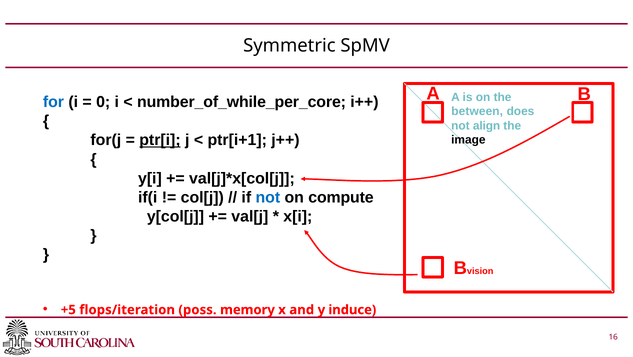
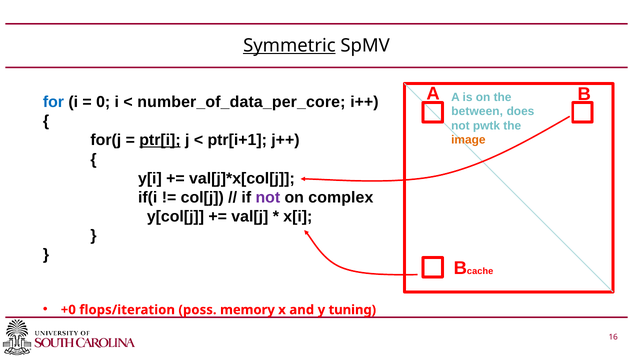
Symmetric underline: none -> present (289, 46)
number_of_while_per_core: number_of_while_per_core -> number_of_data_per_core (241, 102)
align: align -> pwtk (486, 126)
image colour: black -> orange (468, 140)
not colour: blue -> purple (268, 197)
compute: compute -> complex (341, 197)
vision: vision -> cache (480, 271)
+5: +5 -> +0 (68, 310)
induce: induce -> tuning (352, 310)
